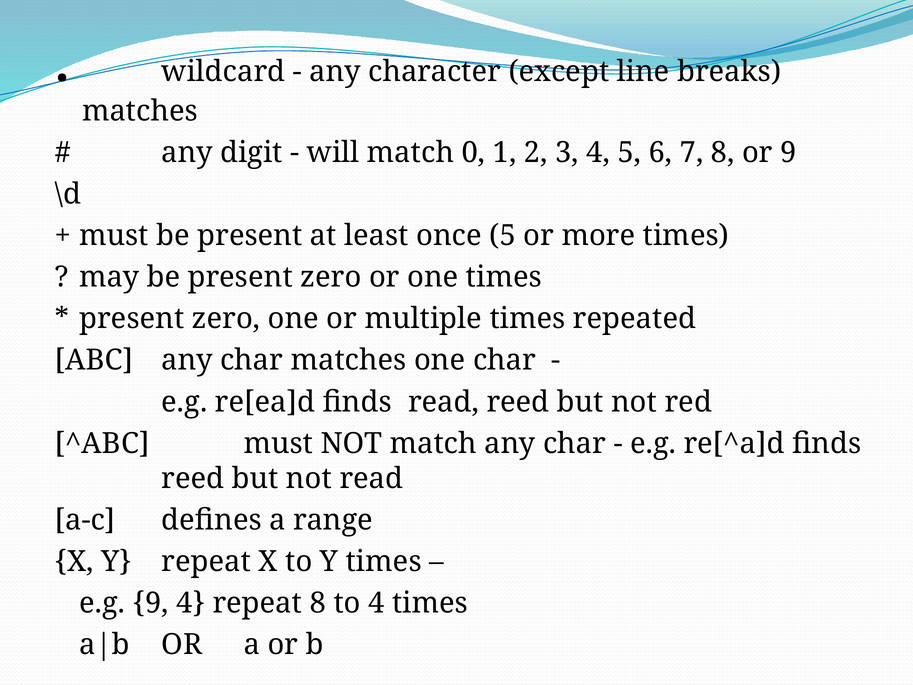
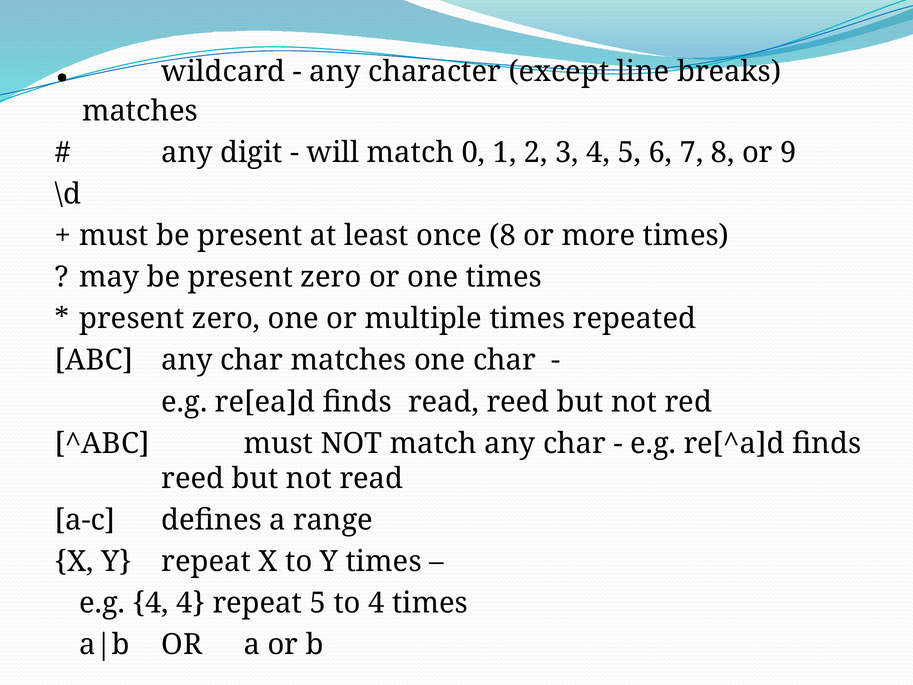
once 5: 5 -> 8 (503, 236)
e.g 9: 9 -> 4 (151, 603)
repeat 8: 8 -> 5 (318, 603)
